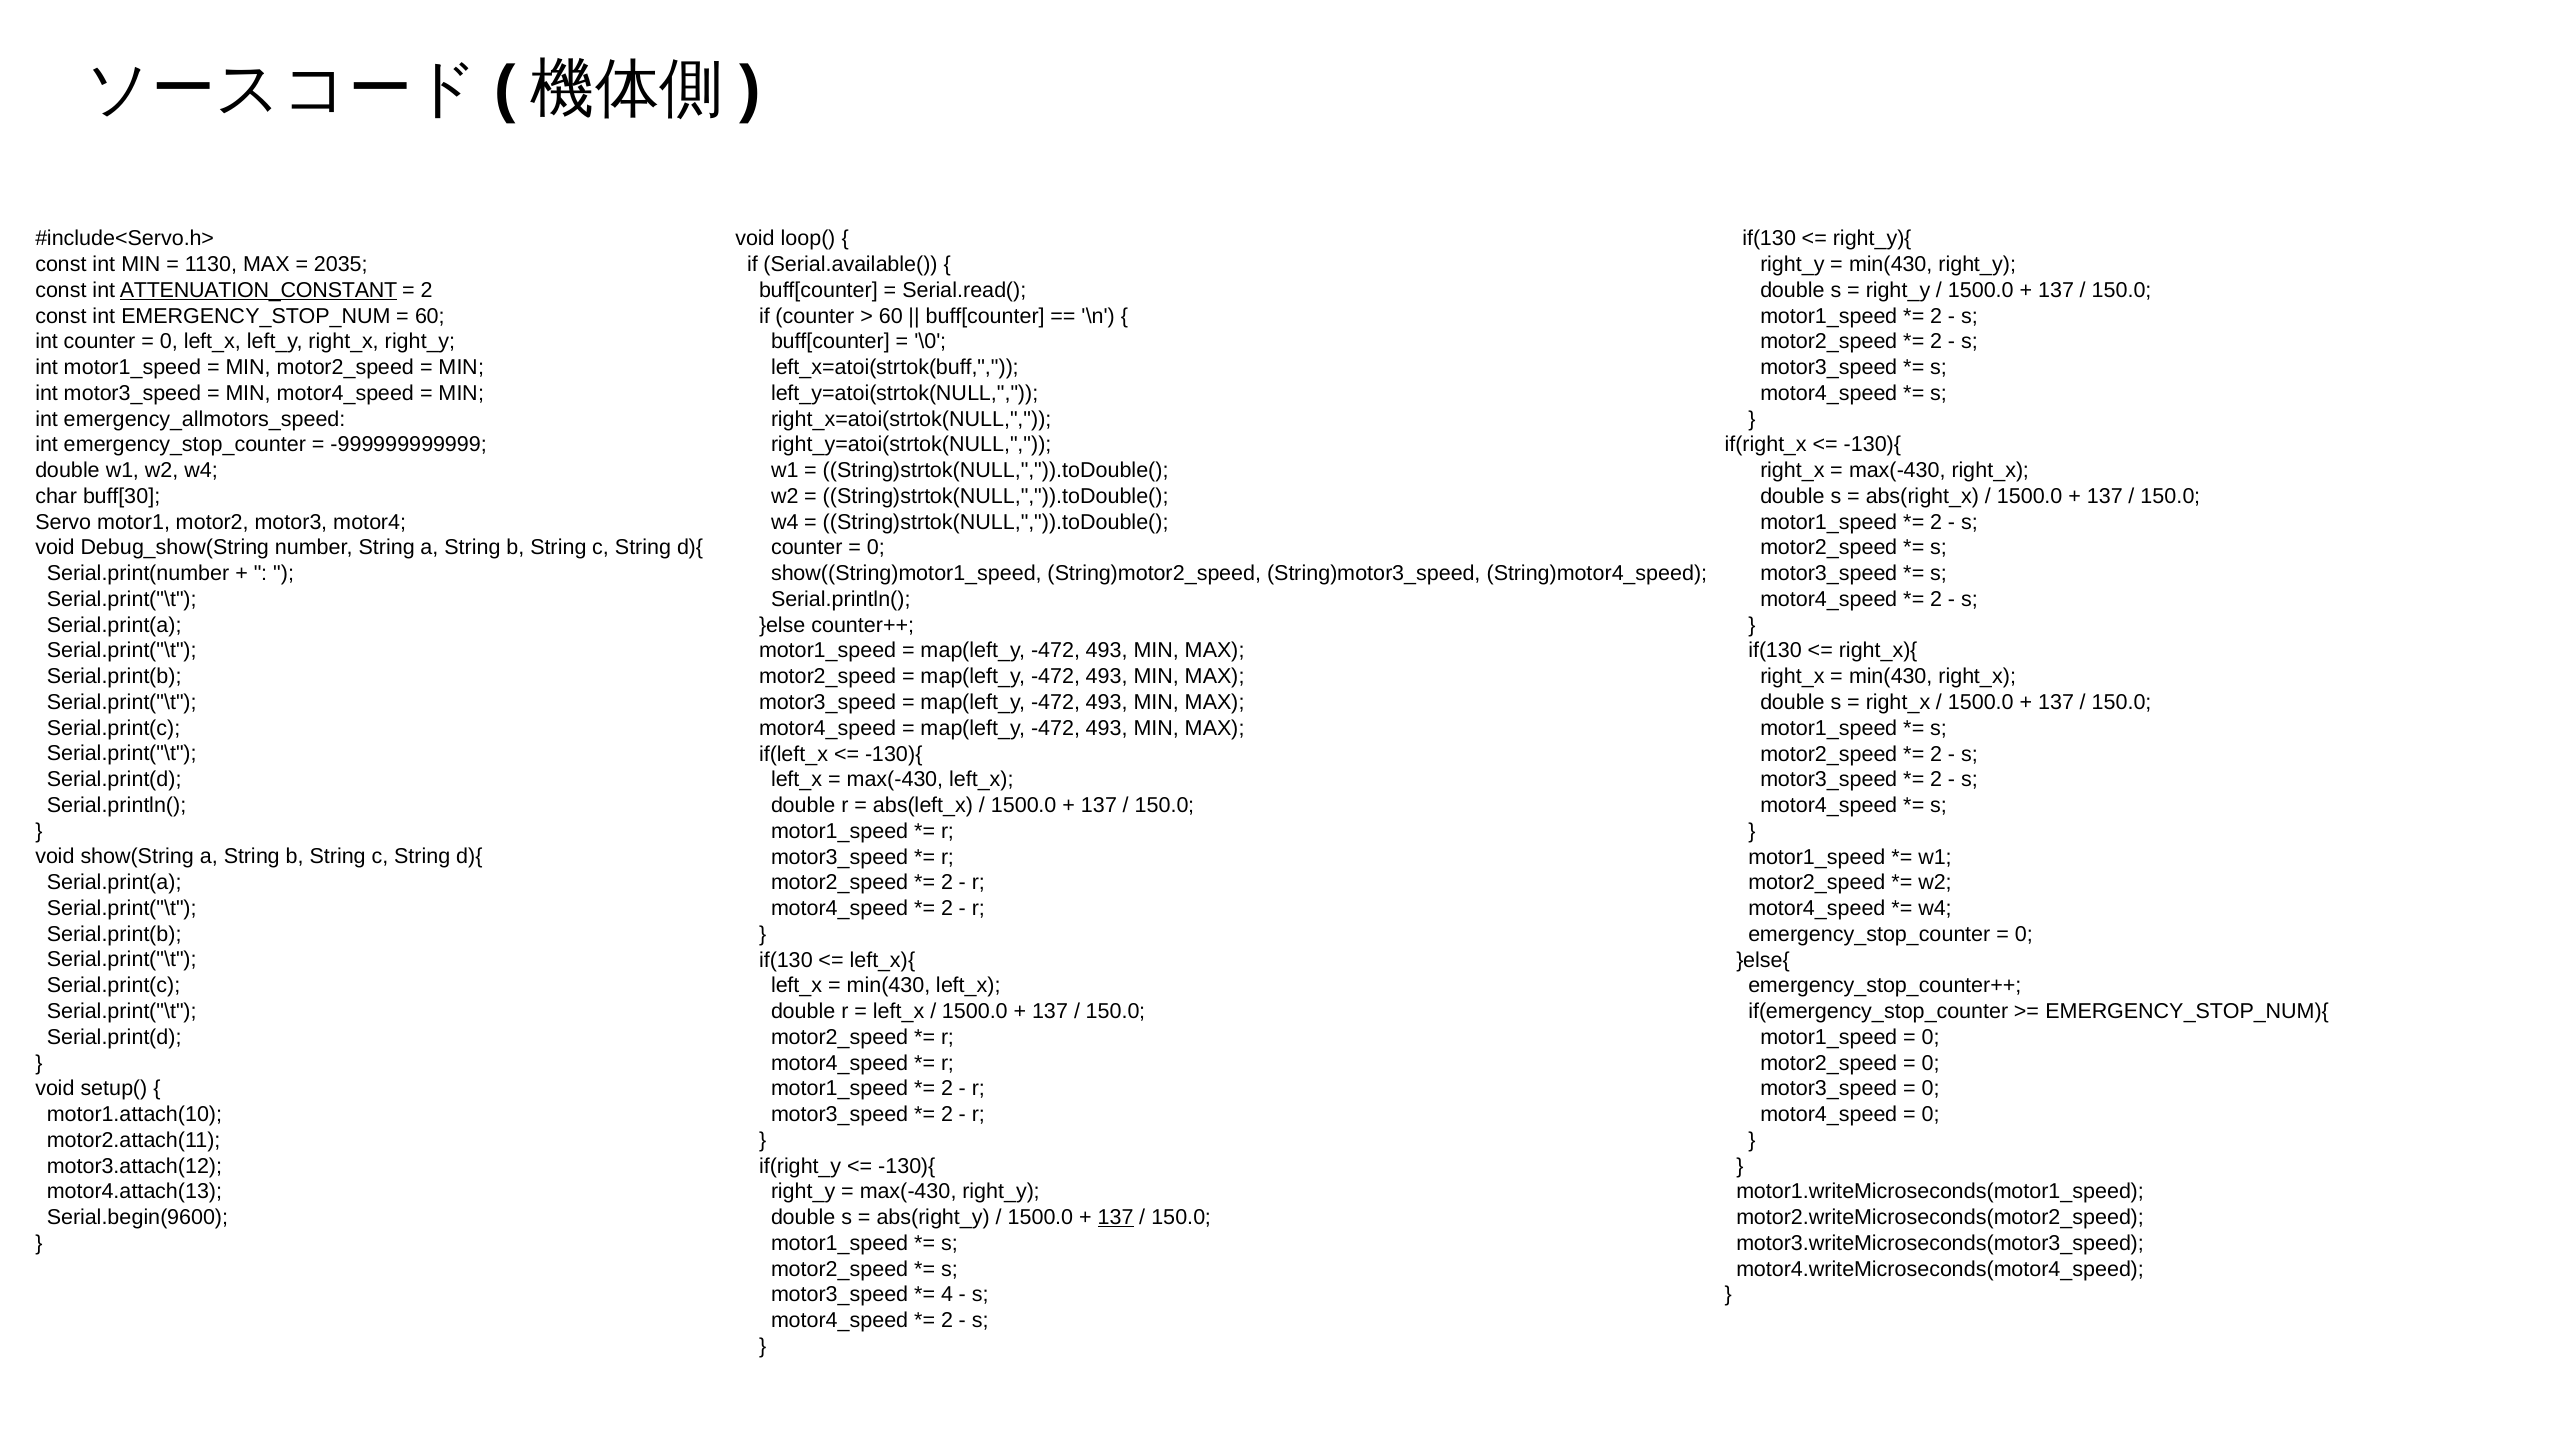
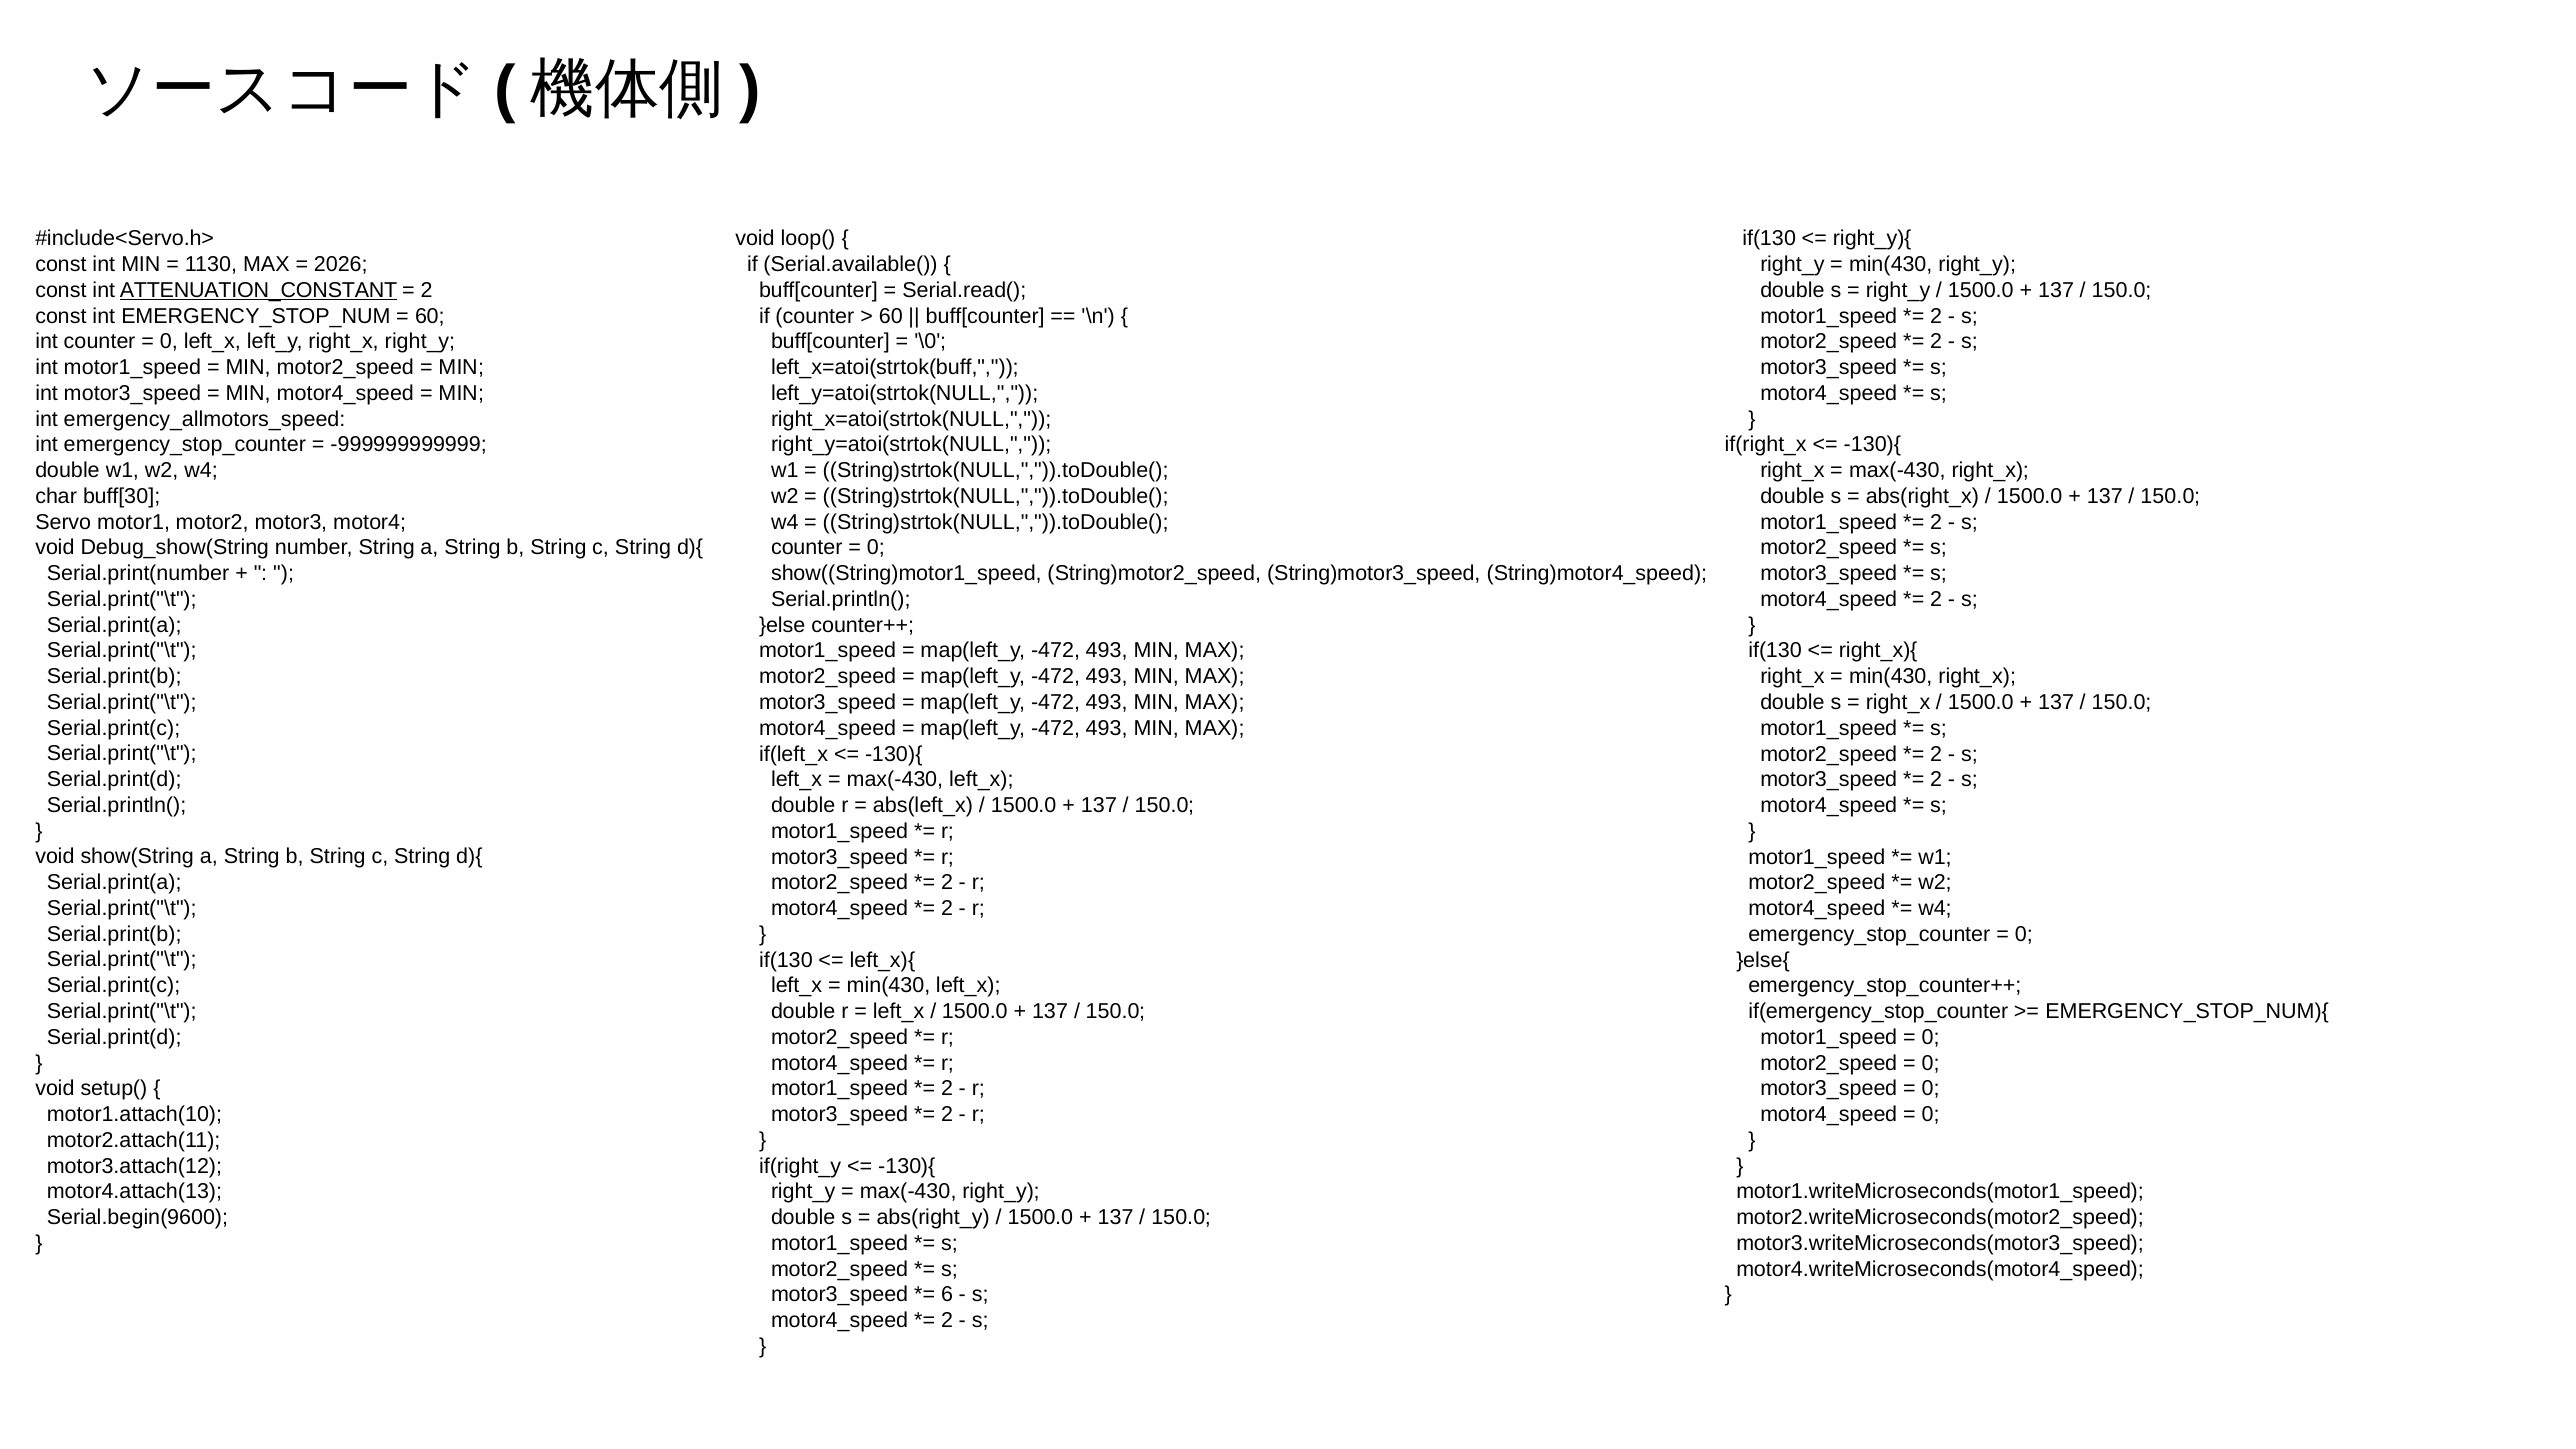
2035: 2035 -> 2026 (341, 264)
137 underline: present -> none (1116, 1218)
4: 4 -> 6 (947, 1295)
